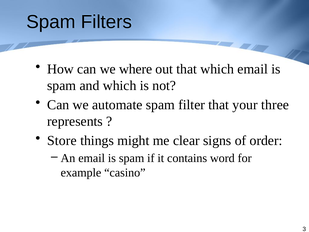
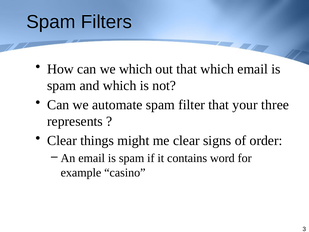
we where: where -> which (136, 69)
Store: Store -> Clear (62, 140)
